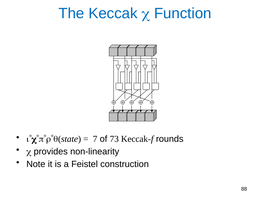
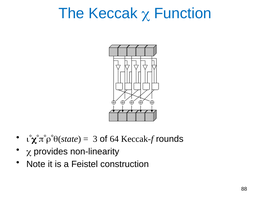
7: 7 -> 3 (95, 139)
73: 73 -> 64 (114, 139)
